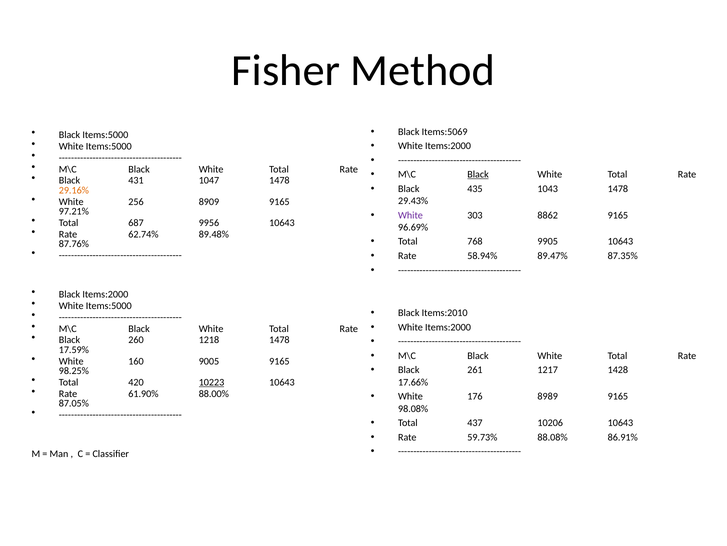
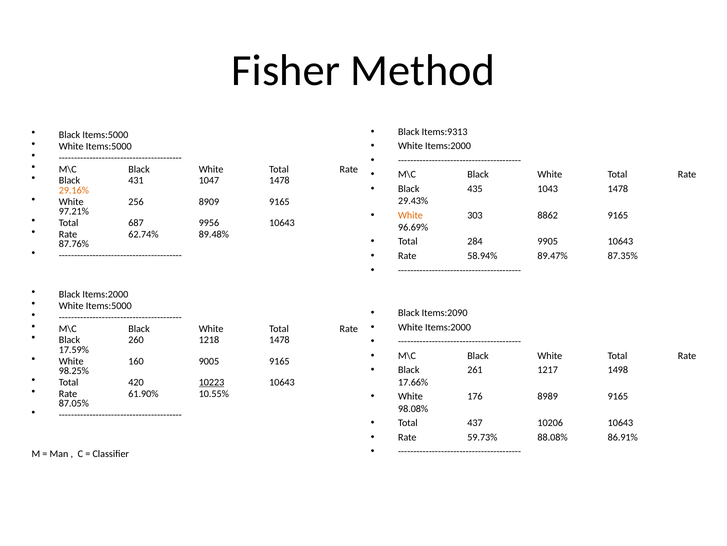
Items:5069: Items:5069 -> Items:9313 (445, 132)
Black underline: present -> none (478, 174)
White colour: purple -> orange (410, 215)
768: 768 -> 284 (475, 241)
Items:2010: Items:2010 -> Items:2090 (445, 313)
1428: 1428 -> 1498 (618, 370)
88.00%: 88.00% -> 10.55% (214, 393)
